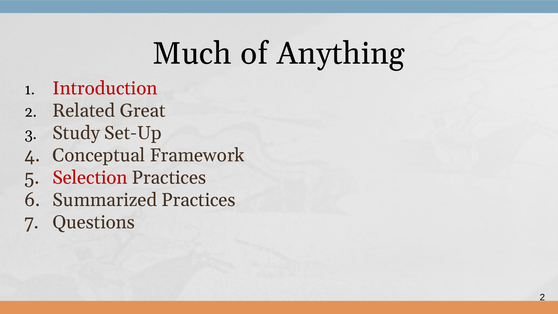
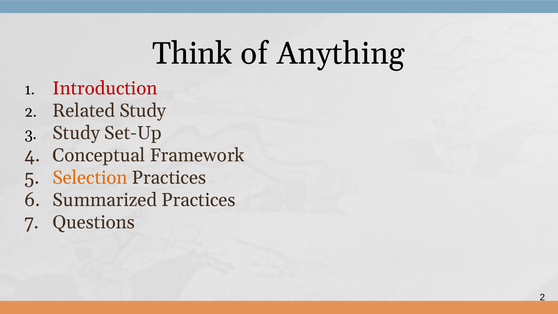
Much: Much -> Think (192, 54)
Related Great: Great -> Study (143, 111)
Selection colour: red -> orange (90, 178)
